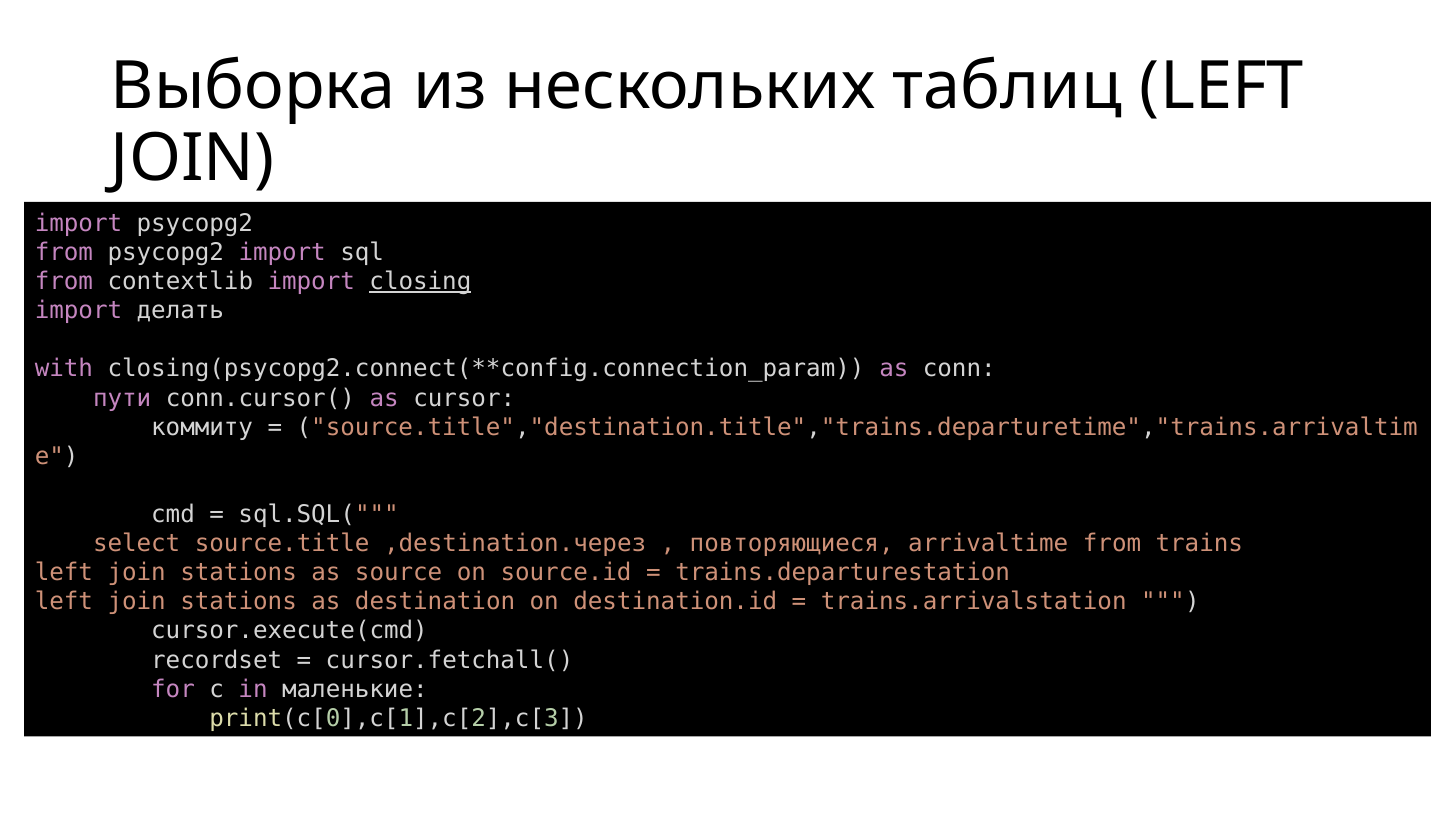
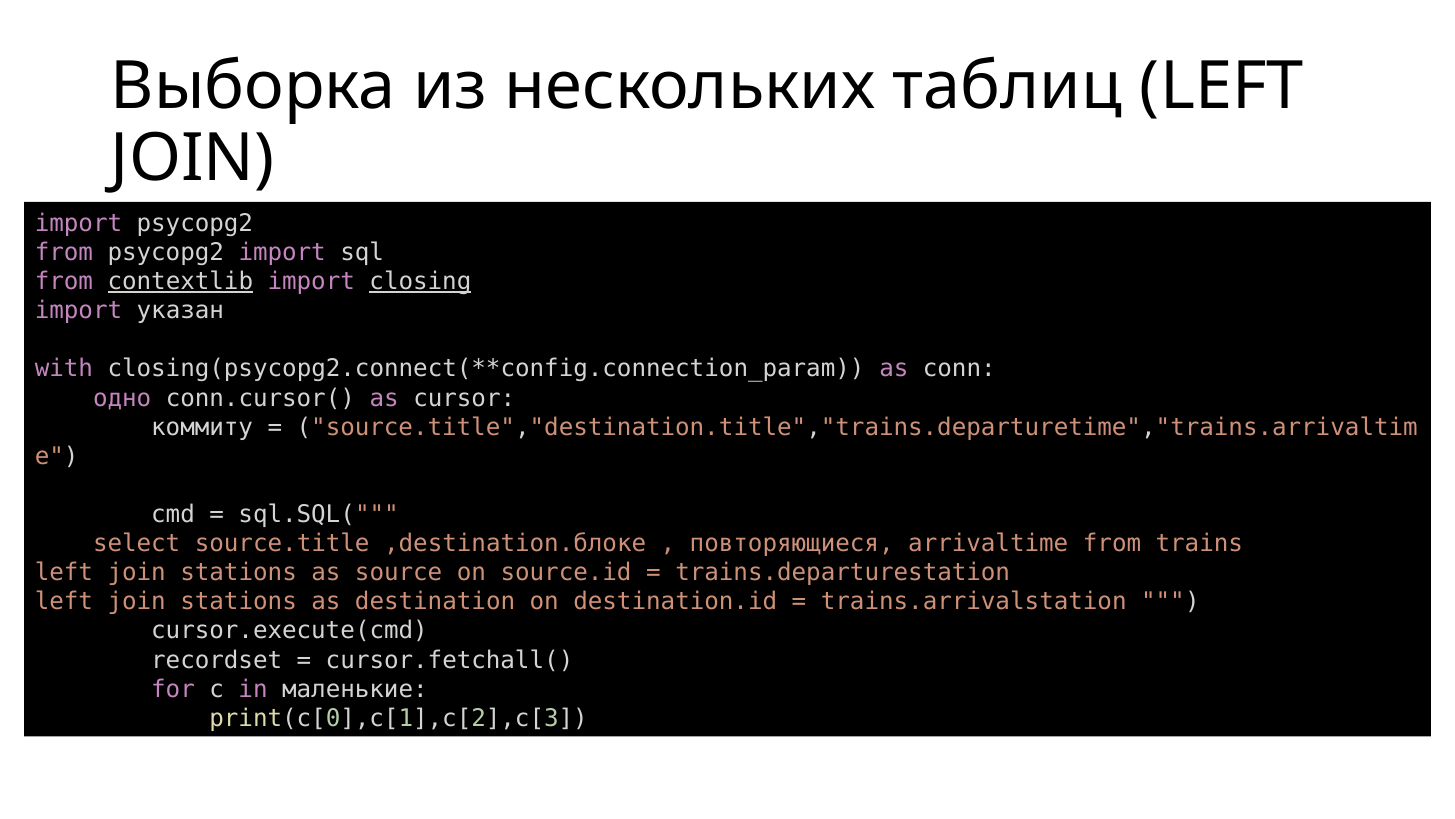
contextlib underline: none -> present (180, 281)
делать: делать -> указан (180, 311)
пути: пути -> одно (122, 398)
,destination.через: ,destination.через -> ,destination.блоке (515, 543)
